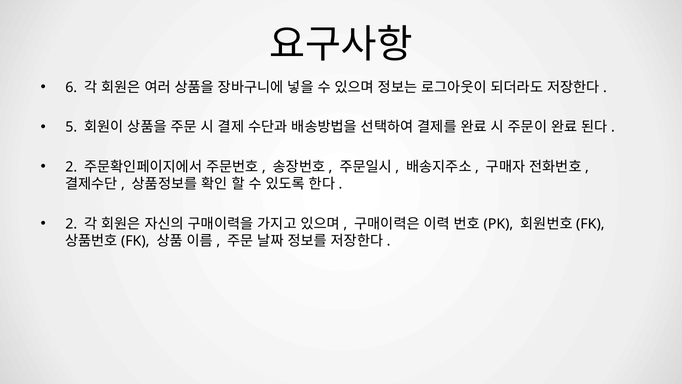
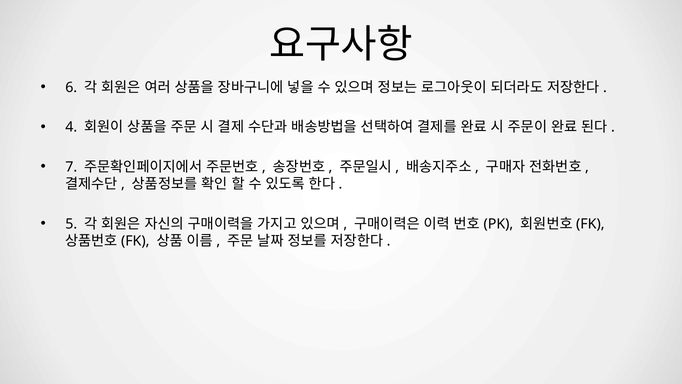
5: 5 -> 4 (71, 127)
2: 2 -> 7 (71, 167)
2: 2 -> 5 (71, 224)
